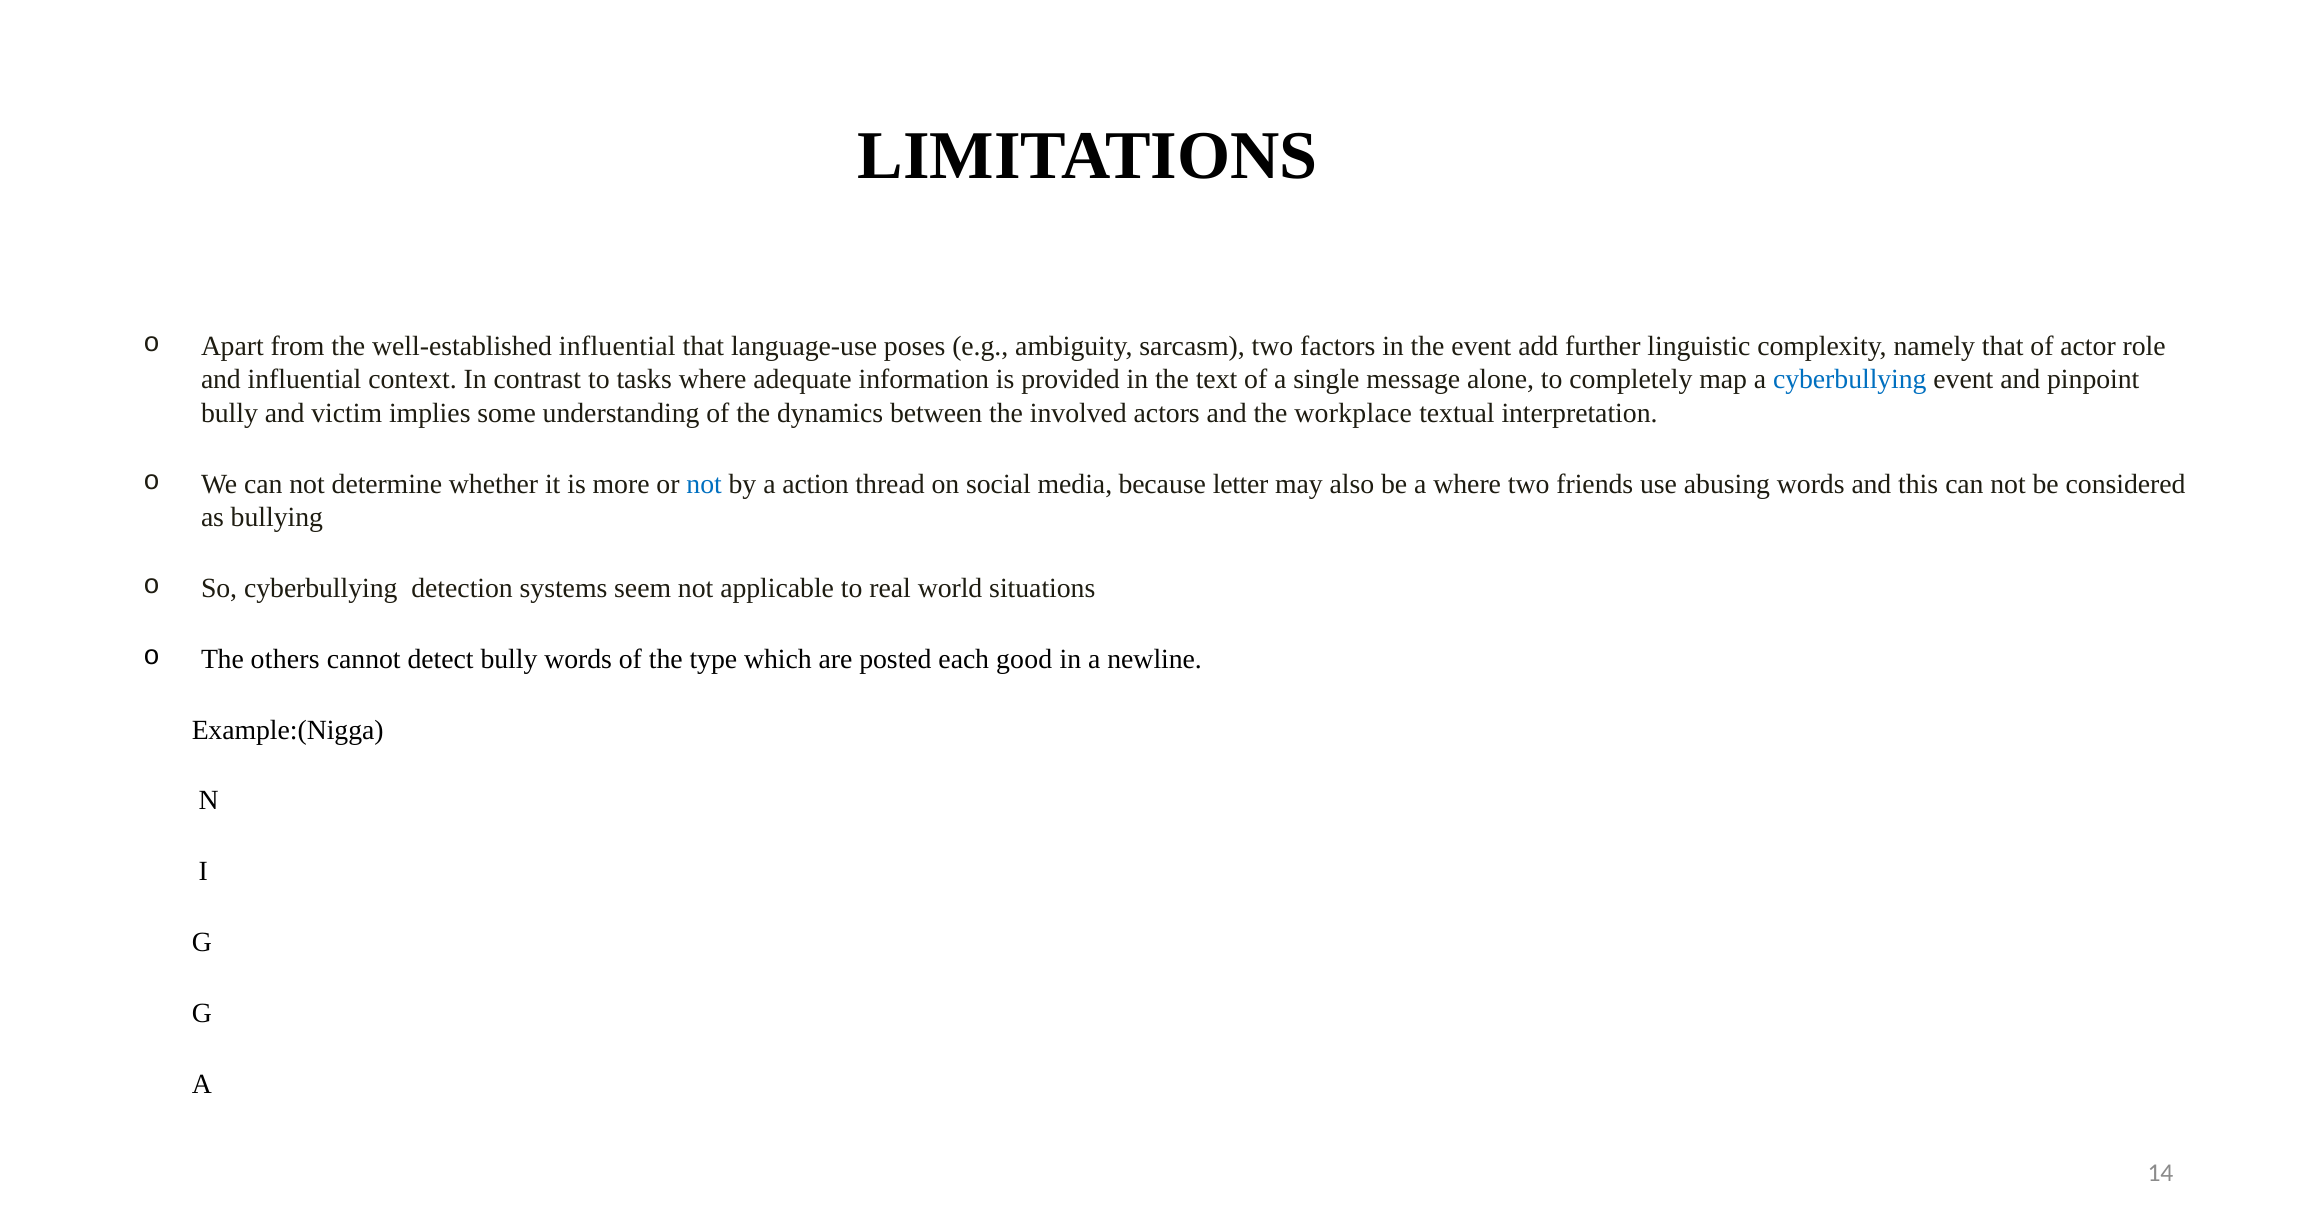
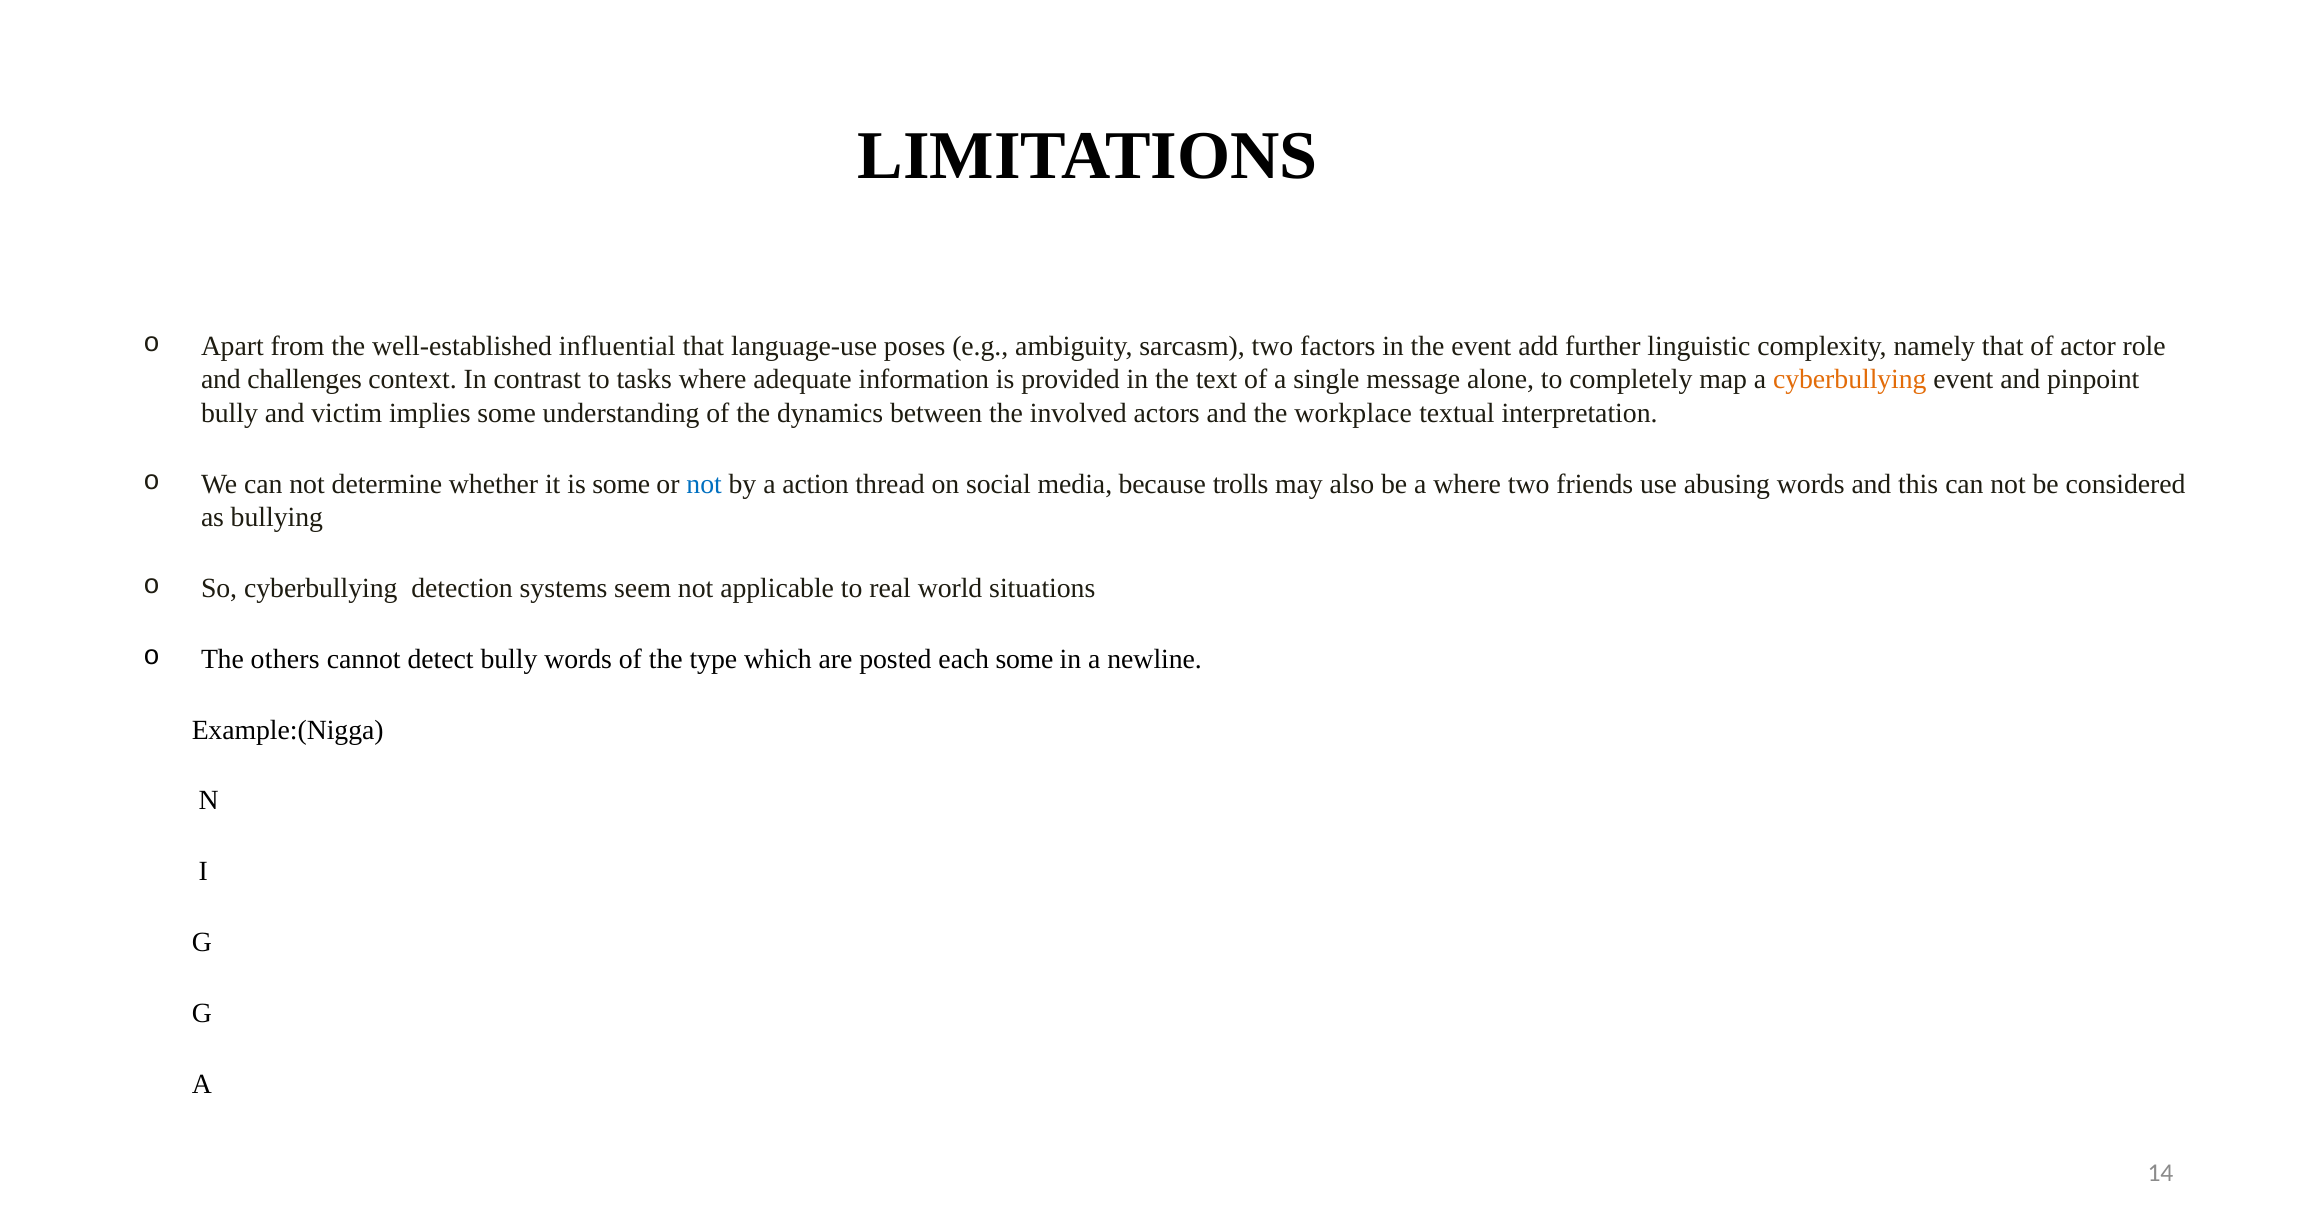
and influential: influential -> challenges (305, 380)
cyberbullying colour: blue -> orange (1850, 380)
is more: more -> some (621, 484)
letter: letter -> trolls (1241, 484)
each good: good -> some (1024, 659)
